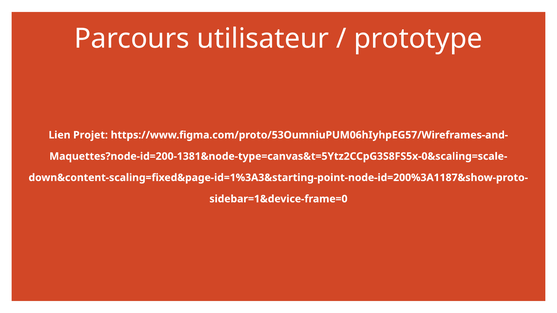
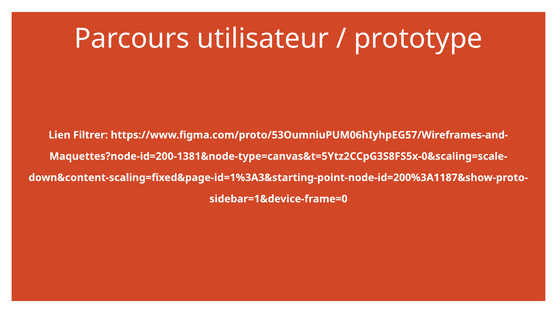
Projet: Projet -> Filtrer (91, 135)
